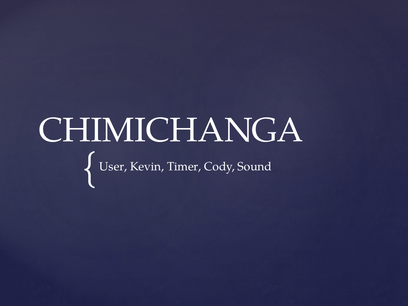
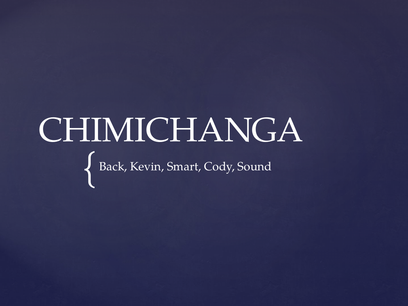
User: User -> Back (113, 167)
Timer: Timer -> Smart (184, 167)
